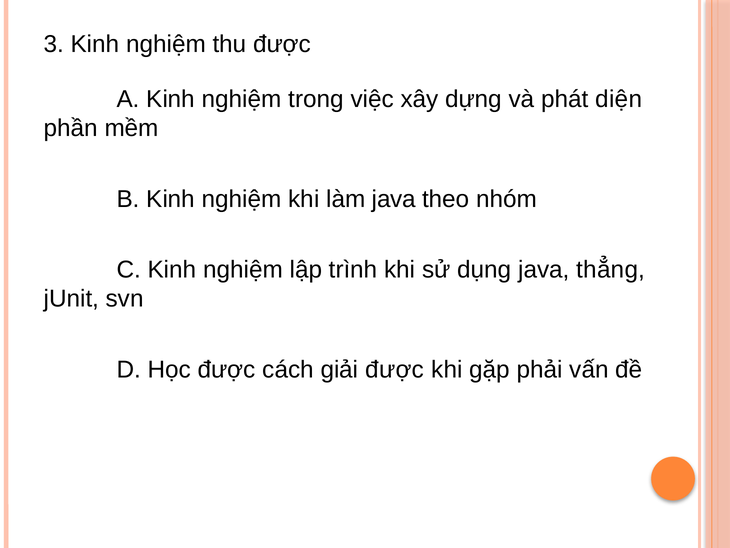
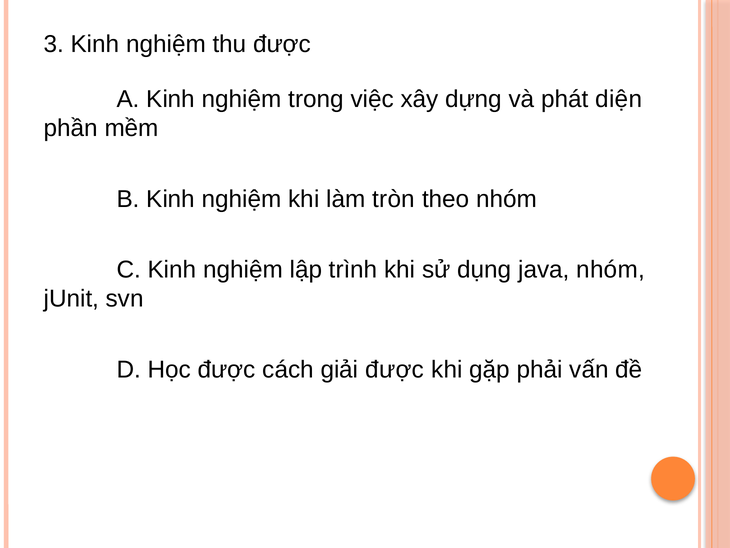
làm java: java -> tròn (394, 199)
java thẳng: thẳng -> nhóm (611, 269)
